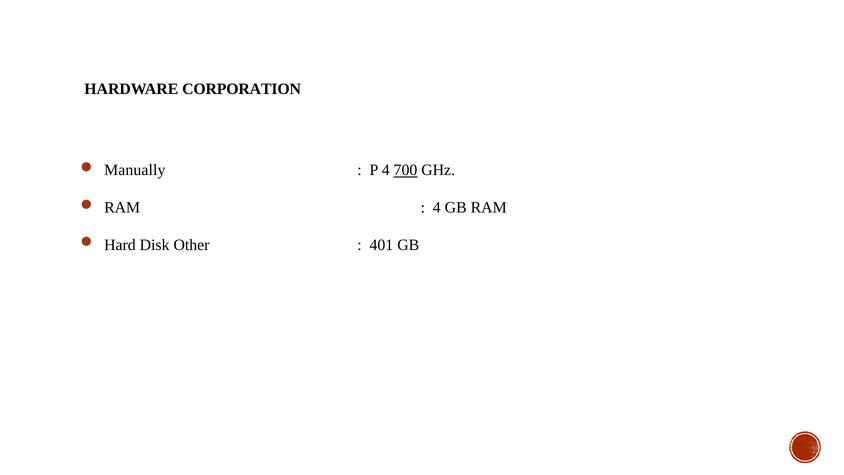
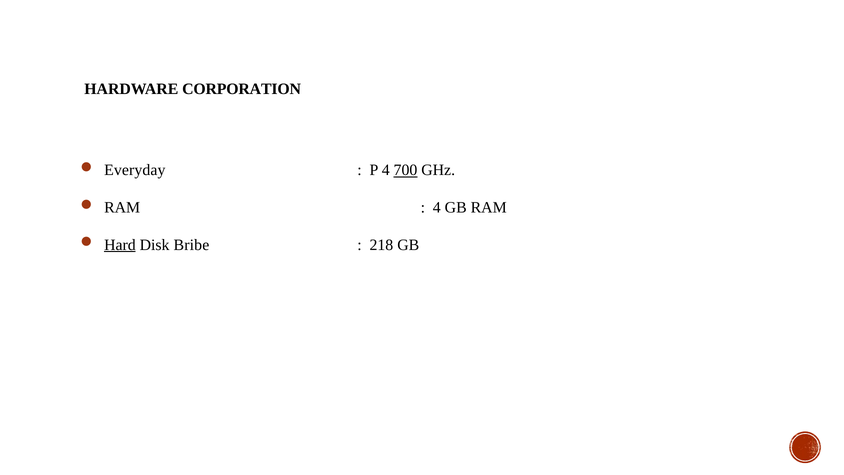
Manually: Manually -> Everyday (135, 170)
Hard underline: none -> present (120, 245)
Other: Other -> Bribe (191, 245)
401: 401 -> 218 (381, 245)
